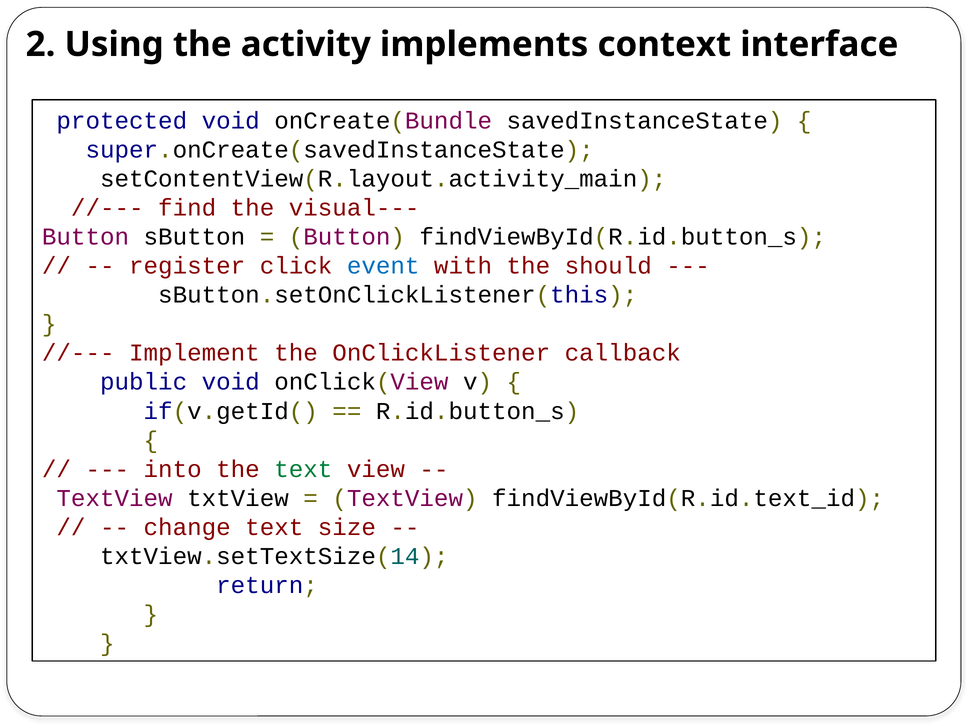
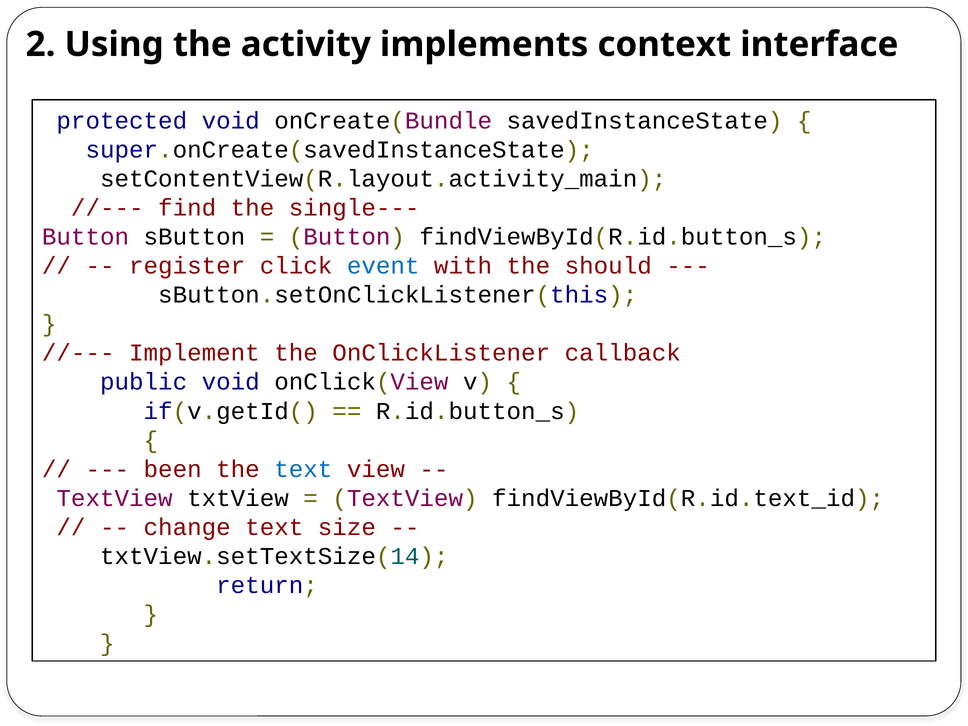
visual---: visual--- -> single--- (354, 208)
into: into -> been (173, 469)
text colour: green -> blue (303, 469)
